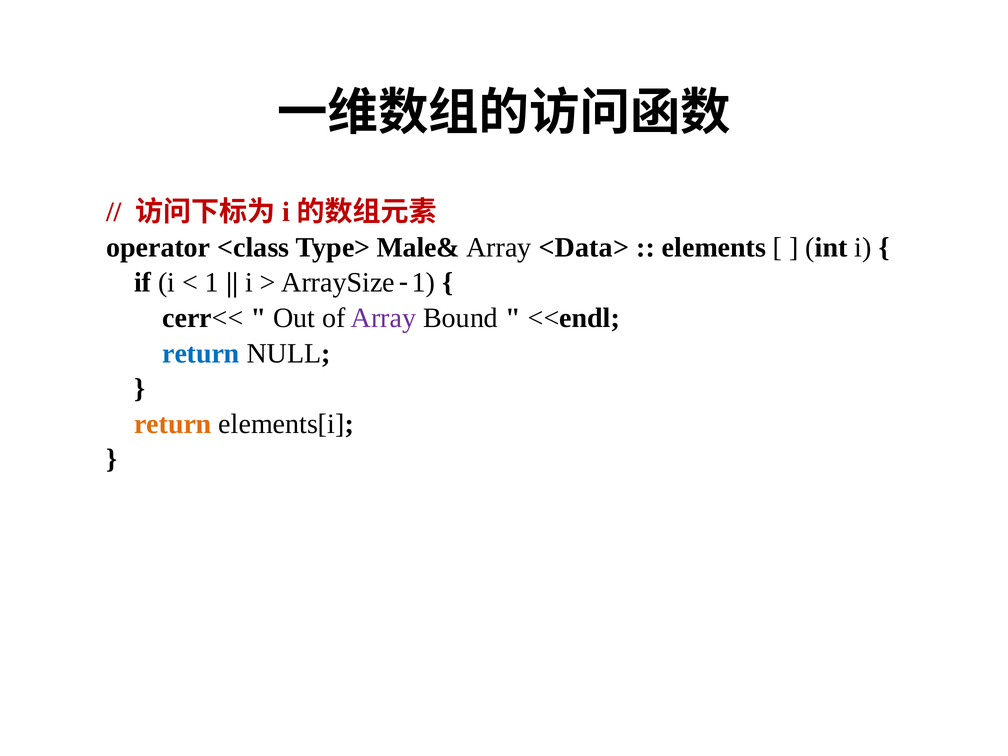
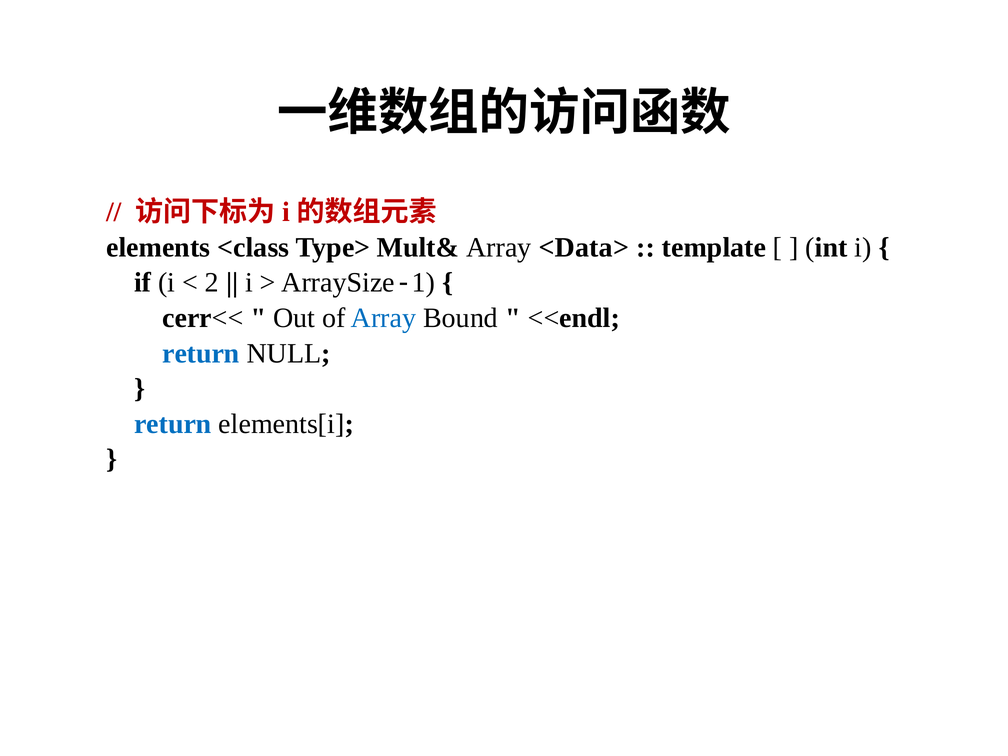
operator: operator -> elements (158, 247)
Male&: Male& -> Mult& (418, 247)
elements: elements -> template (714, 247)
1: 1 -> 2 (212, 283)
Array colour: purple -> blue (384, 318)
return colour: orange -> blue (173, 424)
